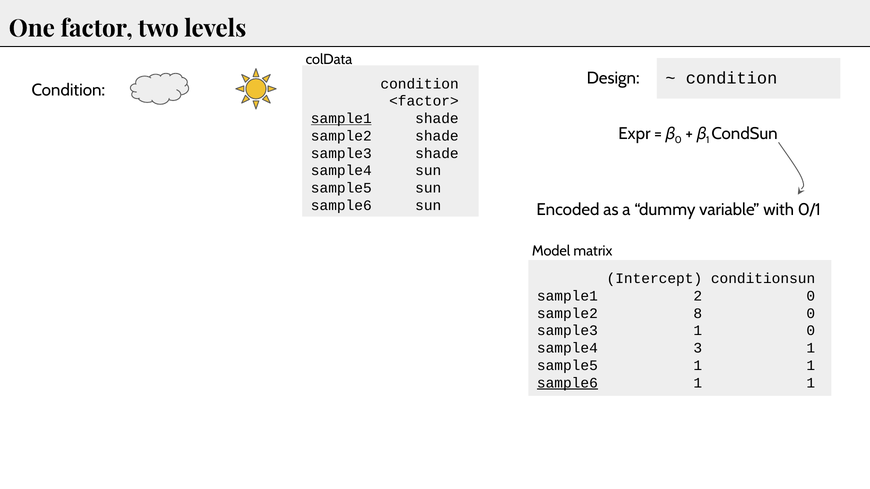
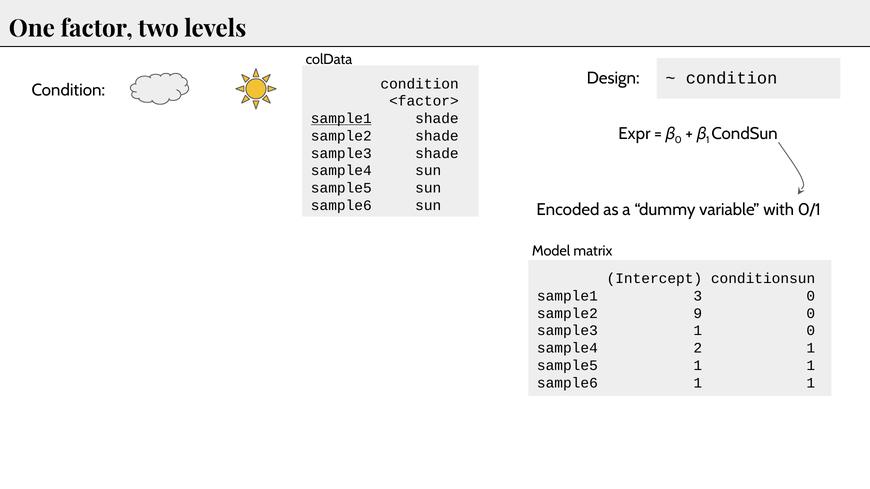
2: 2 -> 3 (698, 296)
8: 8 -> 9 (698, 313)
3: 3 -> 2 (698, 348)
sample6 underline: present -> none (567, 383)
